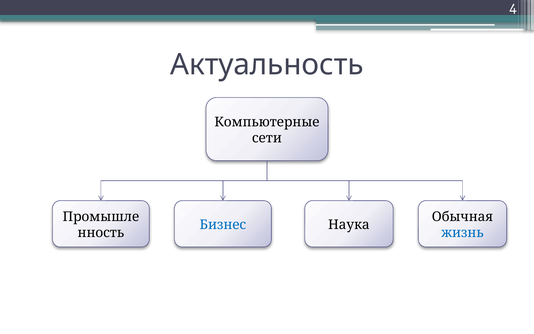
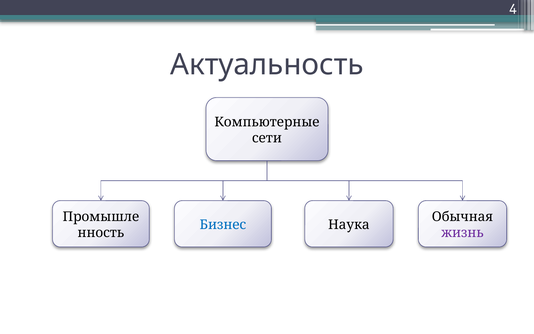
жизнь colour: blue -> purple (462, 233)
